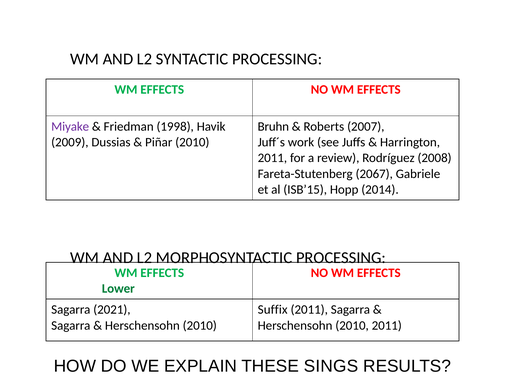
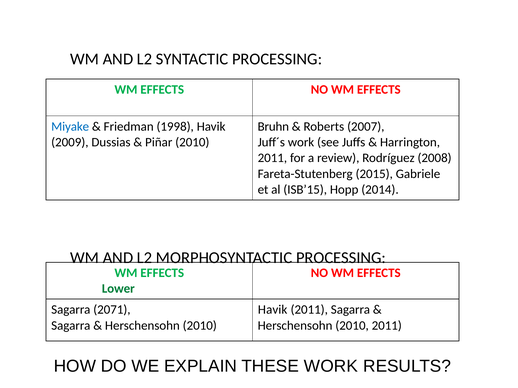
Miyake colour: purple -> blue (70, 127)
2067: 2067 -> 2015 (374, 174)
2021: 2021 -> 2071 (112, 310)
Suffix: Suffix -> Havik (273, 310)
THESE SINGS: SINGS -> WORK (331, 367)
